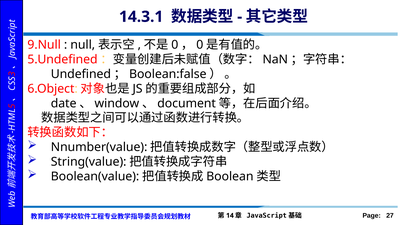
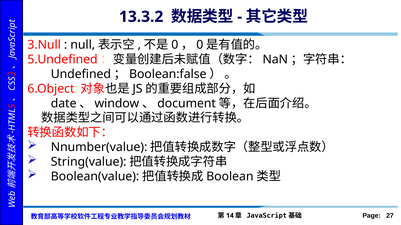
14.3.1: 14.3.1 -> 13.3.2 (141, 17)
9.Null: 9.Null -> 3.Null (44, 45)
